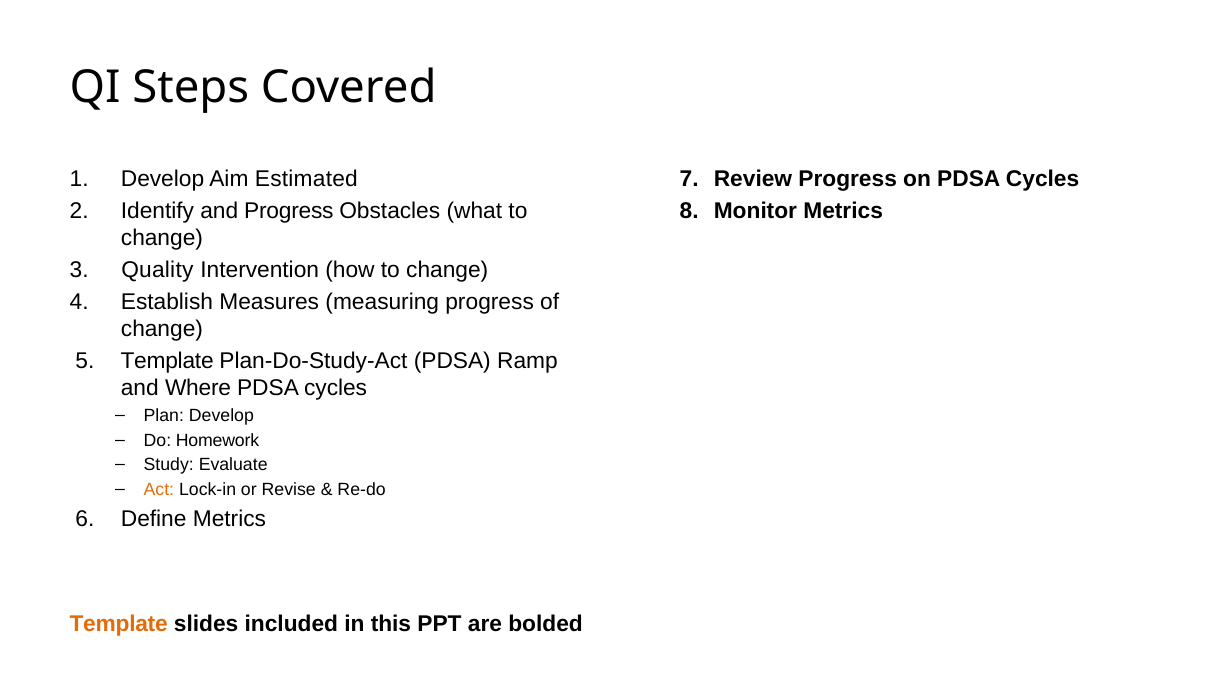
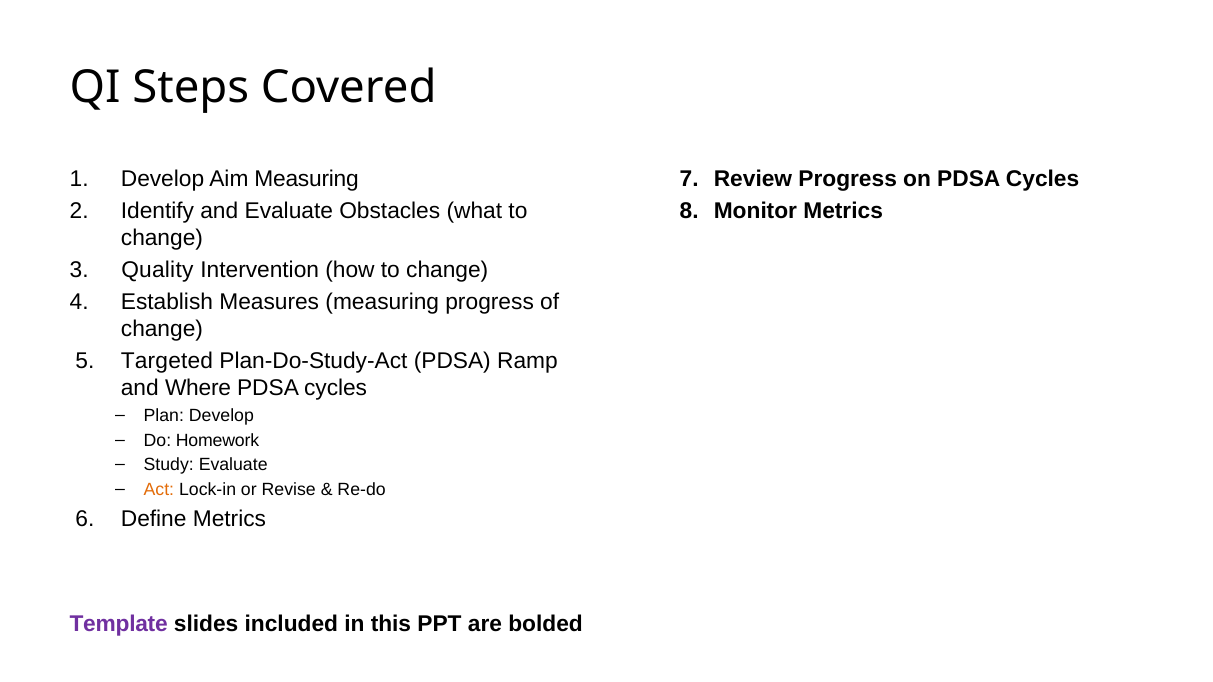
Aim Estimated: Estimated -> Measuring (307, 179)
and Progress: Progress -> Evaluate (289, 211)
Template: Template -> Targeted (167, 361)
Template colour: orange -> purple (119, 624)
